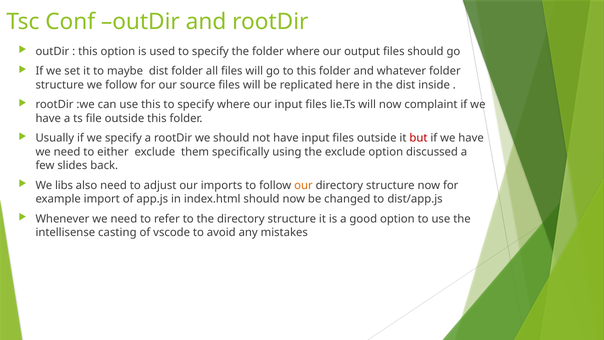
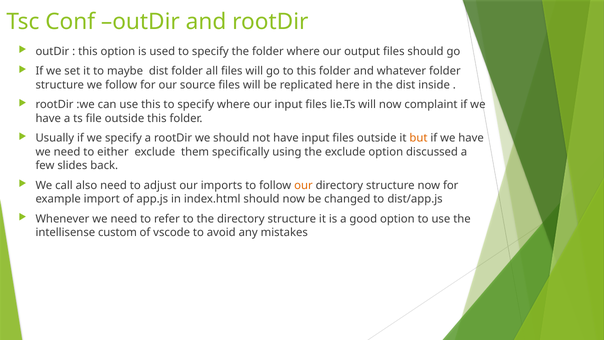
but colour: red -> orange (418, 138)
libs: libs -> call (64, 185)
casting: casting -> custom (117, 232)
